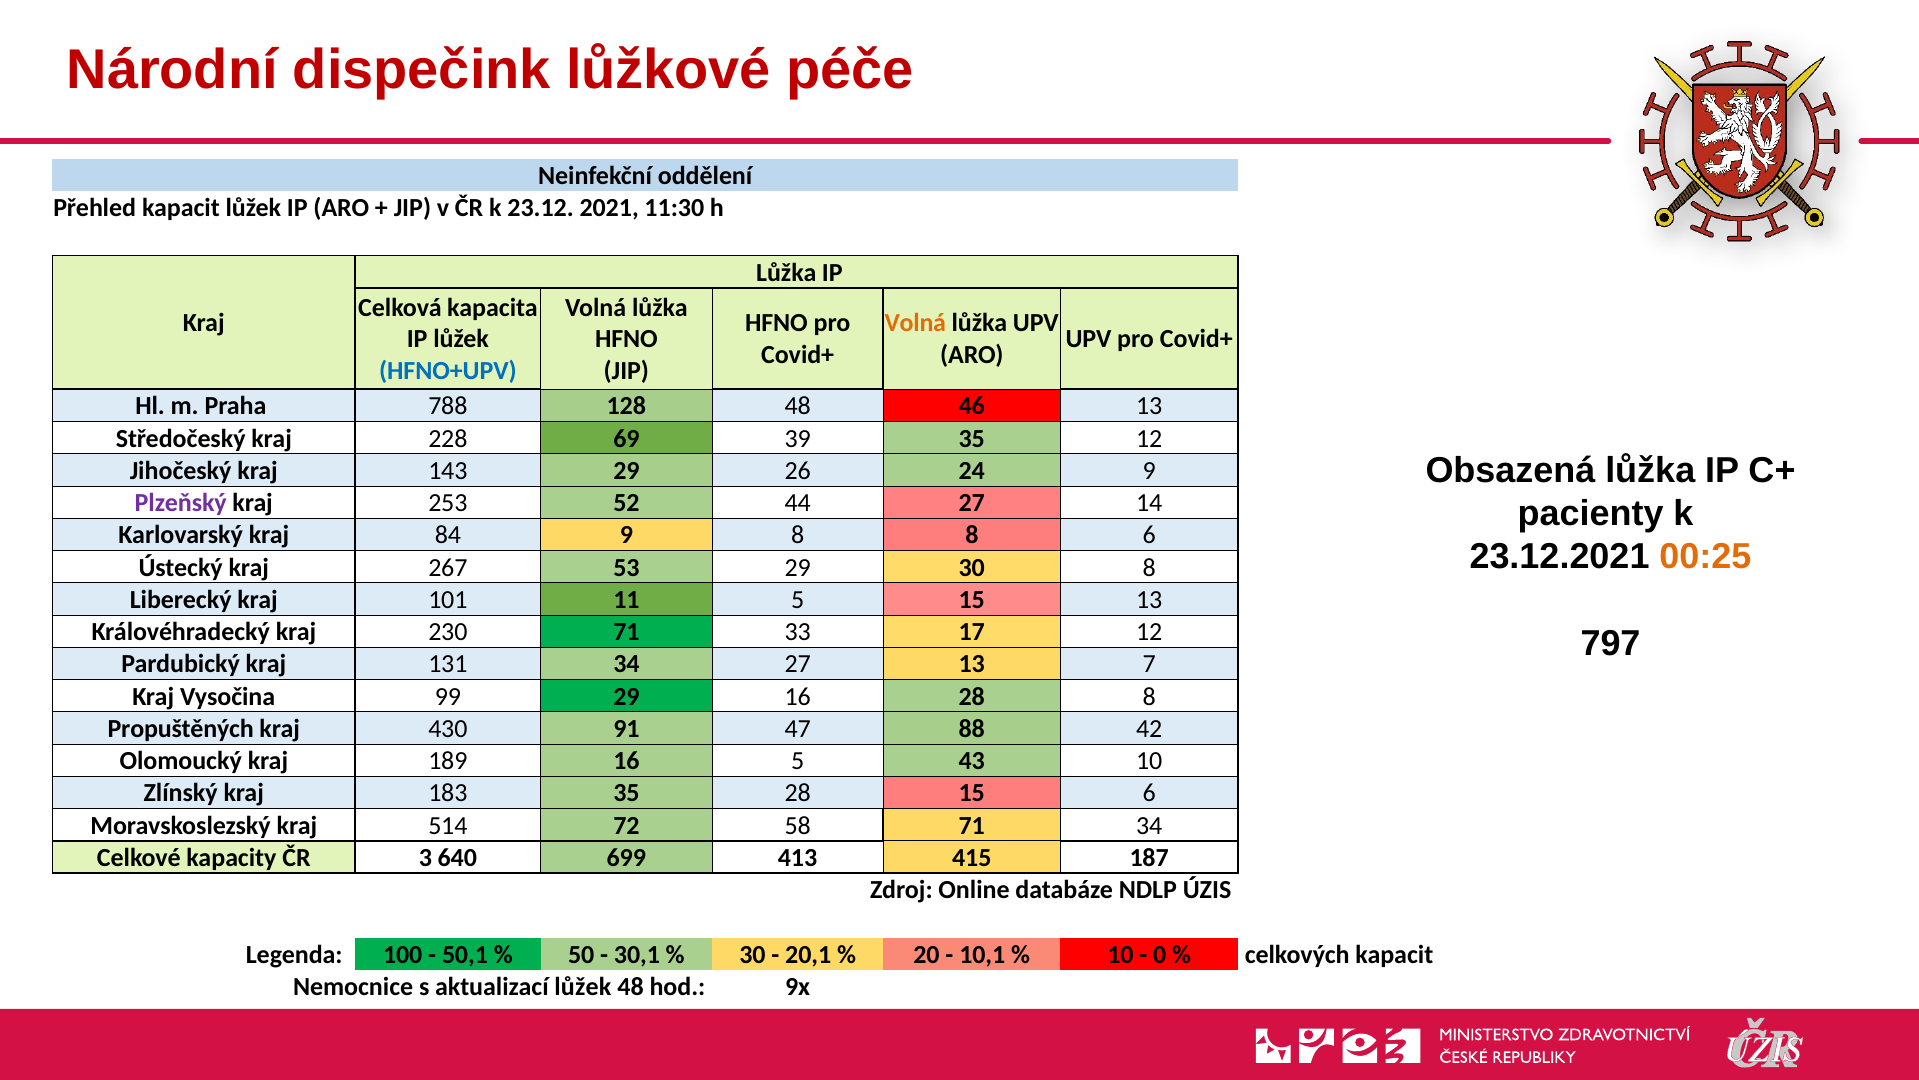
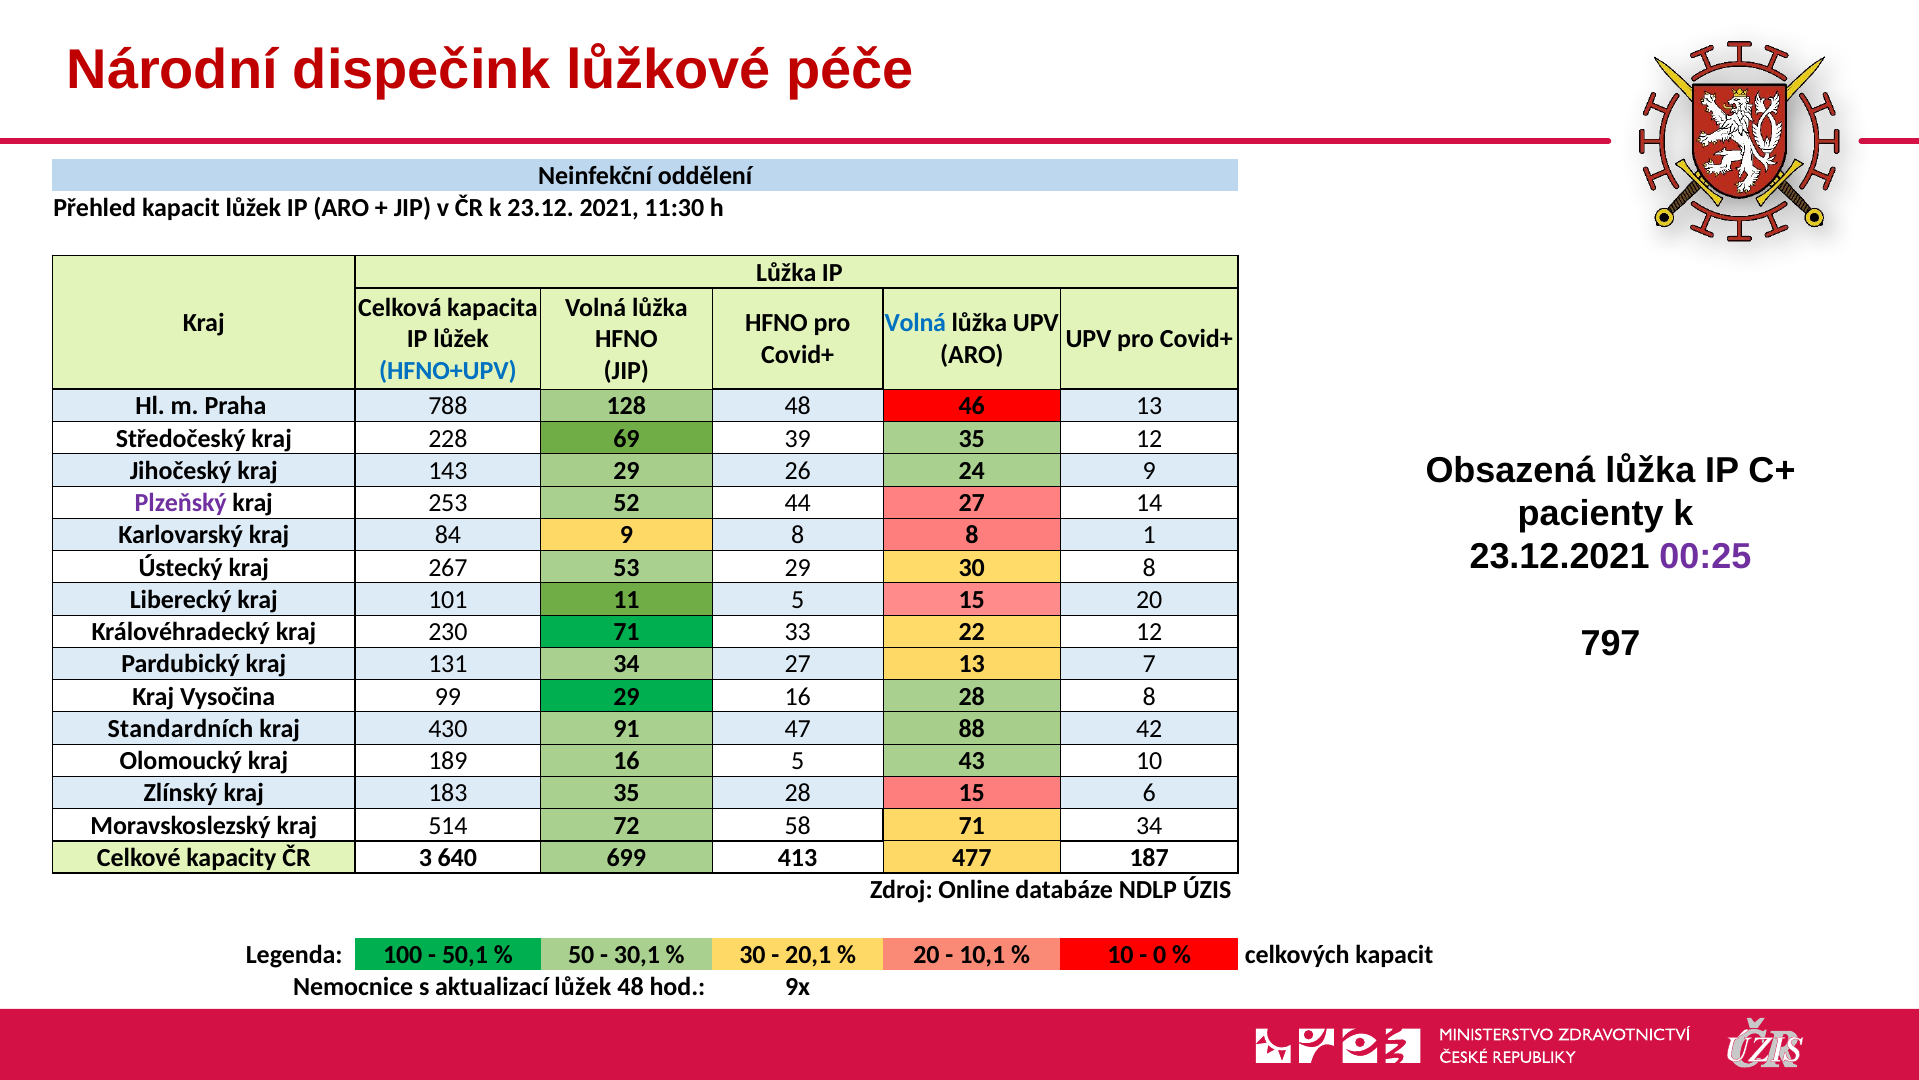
Volná colour: orange -> blue (915, 323)
8 6: 6 -> 1 (1149, 535)
00:25 colour: orange -> purple (1705, 557)
15 13: 13 -> 20 (1149, 600)
17: 17 -> 22 (972, 632)
Propuštěných: Propuštěných -> Standardních (180, 728)
415: 415 -> 477 (972, 857)
